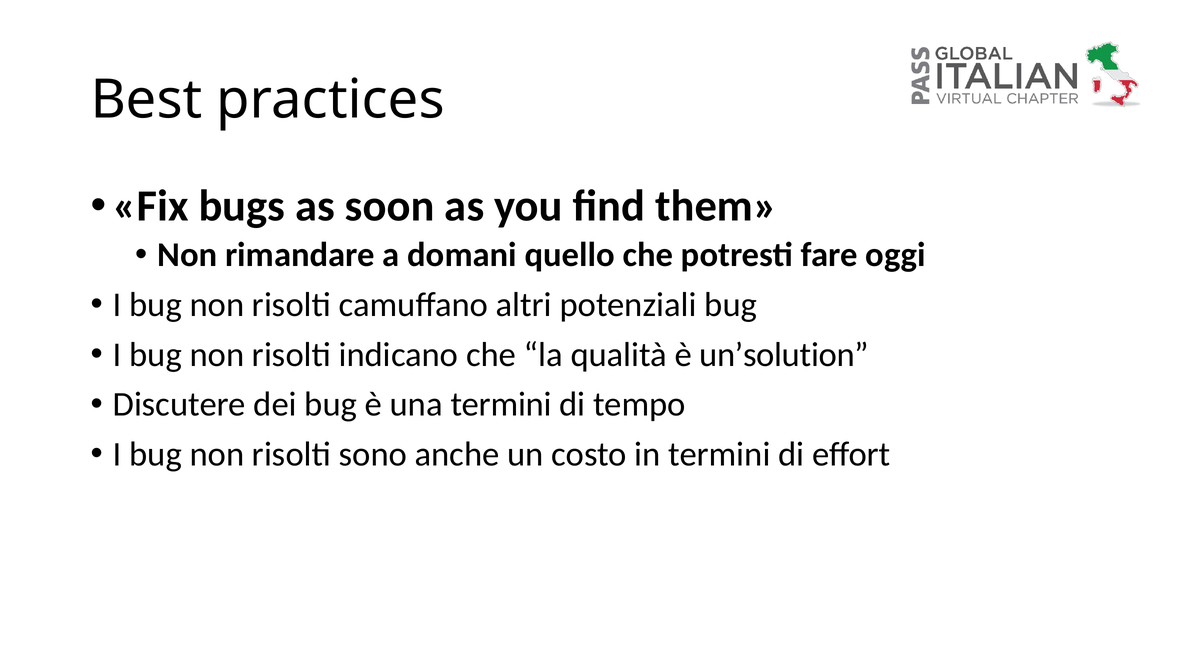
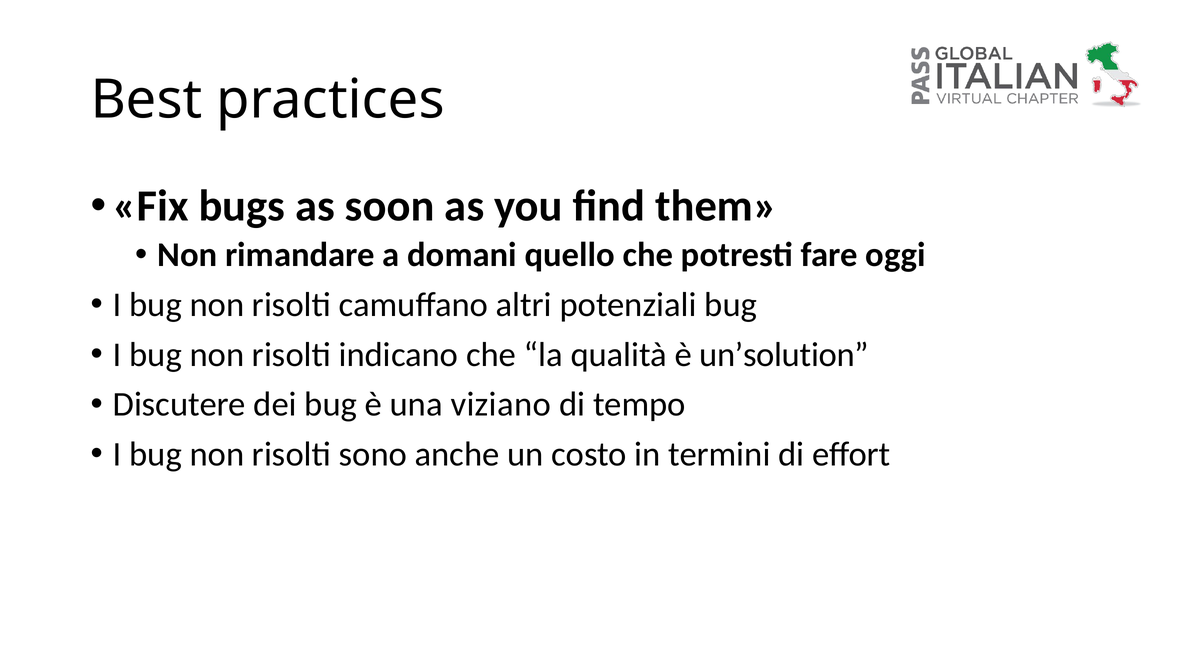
una termini: termini -> viziano (501, 405)
